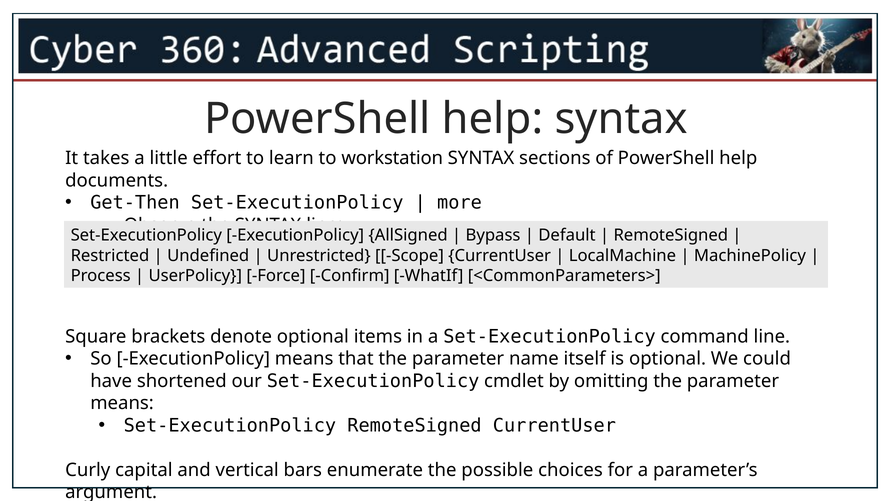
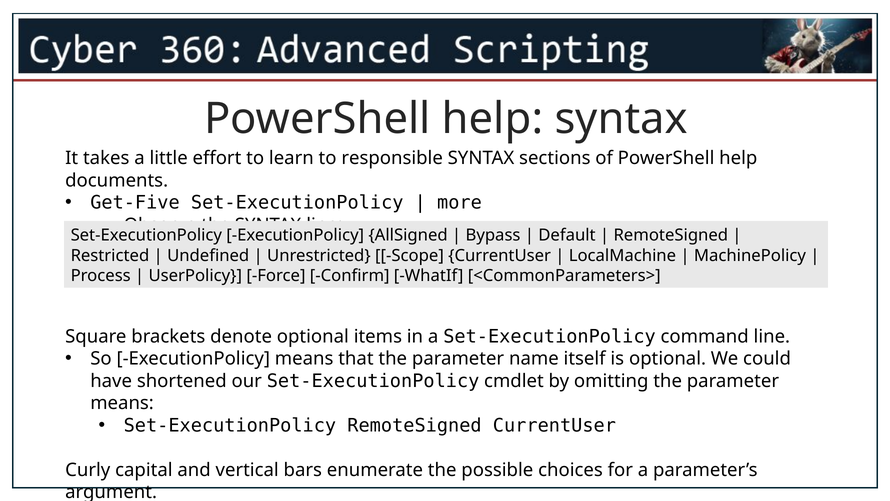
workstation: workstation -> responsible (392, 158)
Get-Then: Get-Then -> Get-Five (135, 203)
